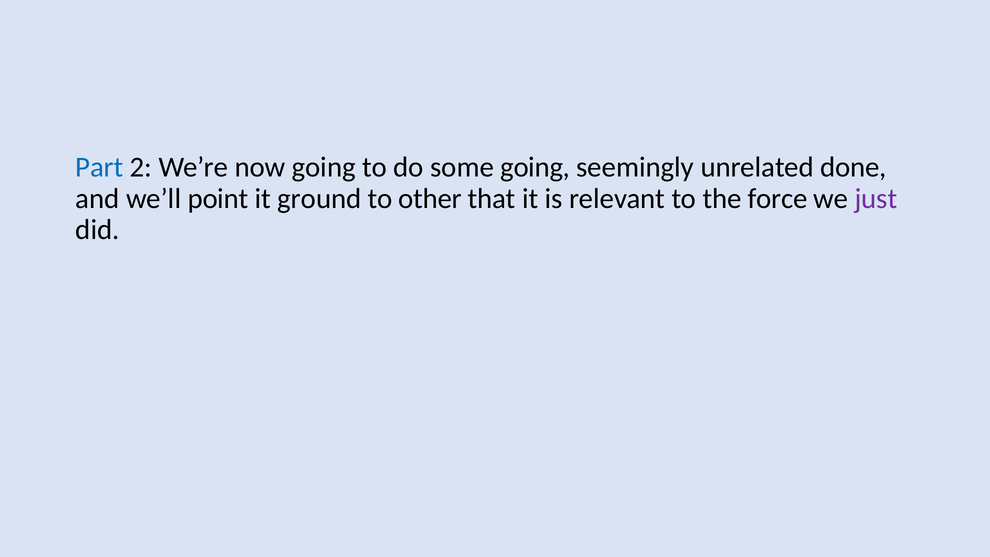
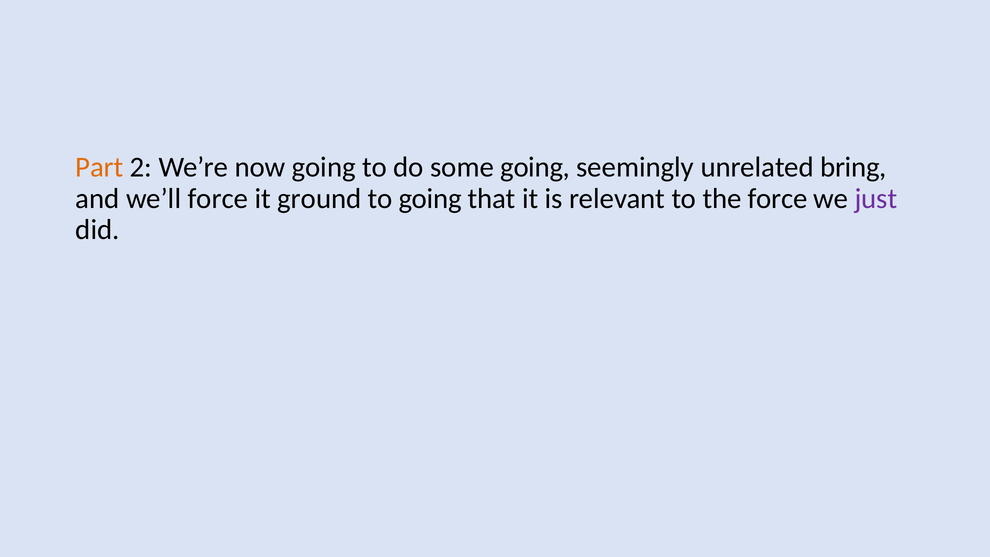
Part colour: blue -> orange (99, 167)
done: done -> bring (853, 167)
we’ll point: point -> force (218, 199)
to other: other -> going (430, 199)
